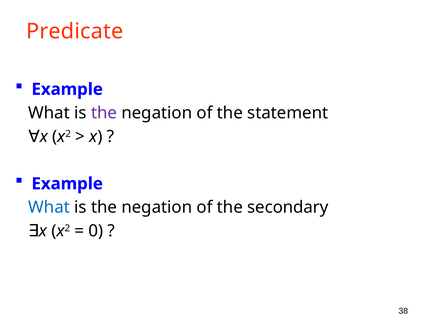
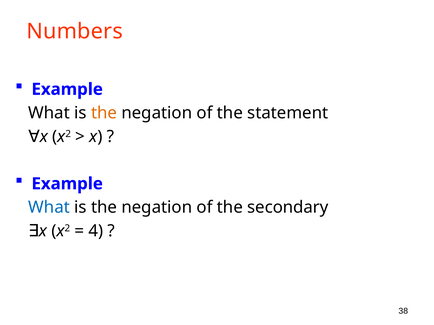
Predicate: Predicate -> Numbers (75, 32)
the colour: purple -> orange (104, 113)
0: 0 -> 4 (96, 231)
